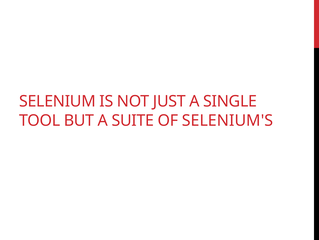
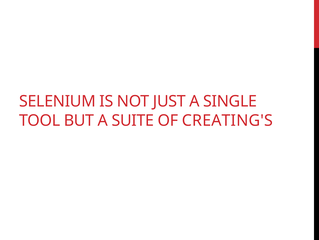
SELENIUM'S: SELENIUM'S -> CREATING'S (227, 120)
